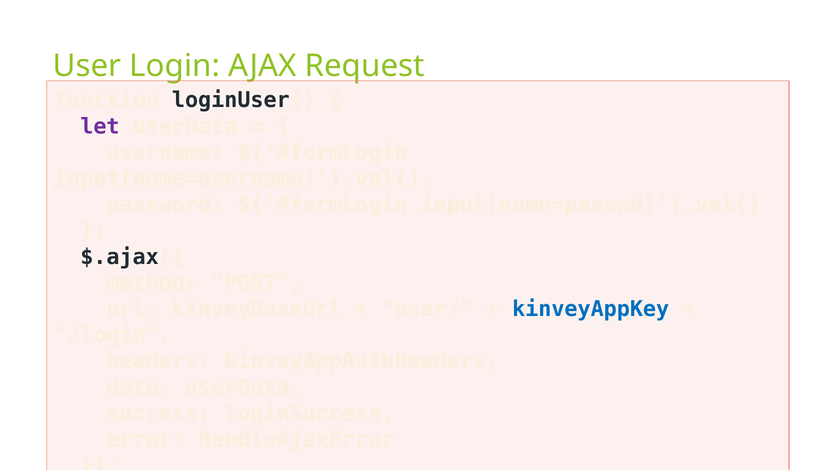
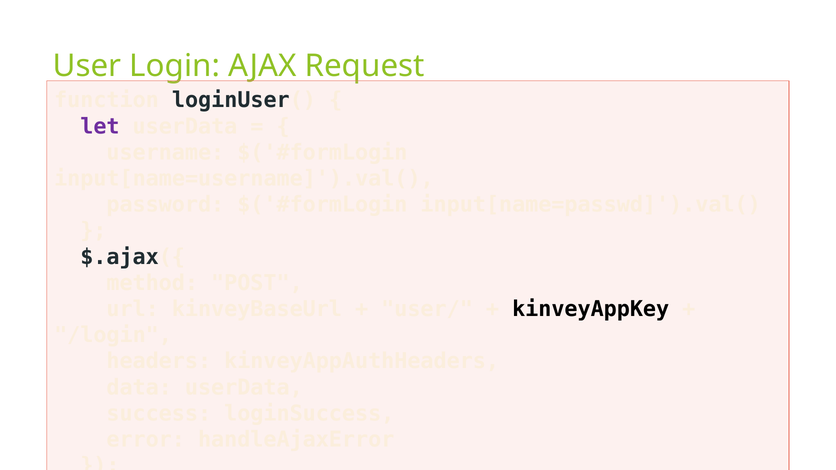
kinveyAppKey colour: blue -> black (591, 309)
